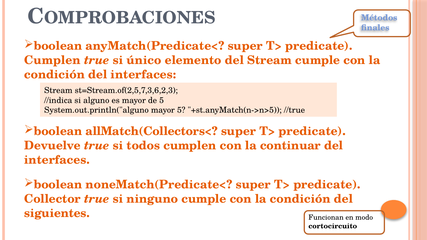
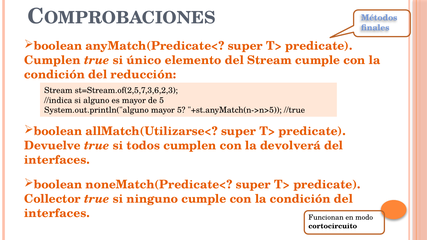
condición del interfaces: interfaces -> reducción (143, 75)
allMatch(Collectors<: allMatch(Collectors< -> allMatch(Utilizarse< (152, 131)
continuar: continuar -> devolverá (290, 146)
siguientes: siguientes -> interfaces (57, 213)
